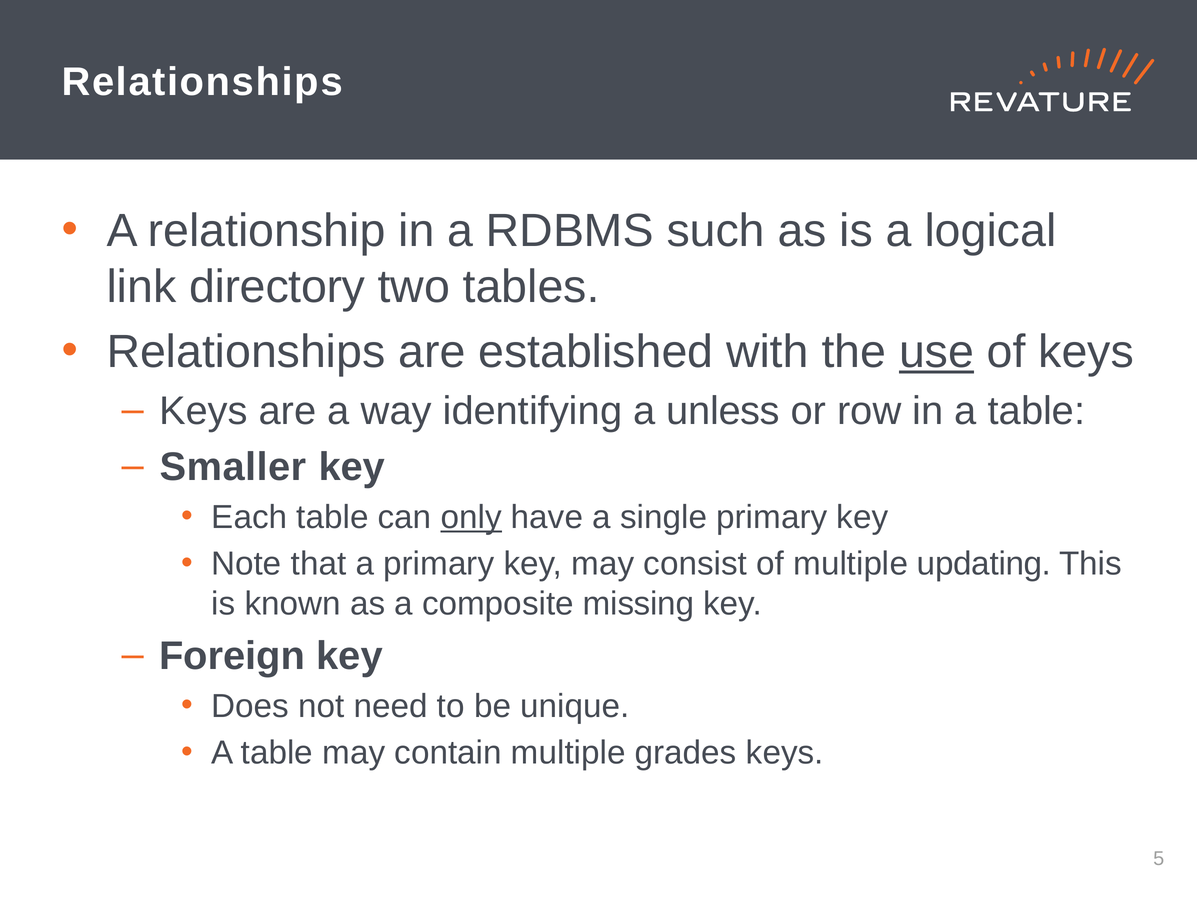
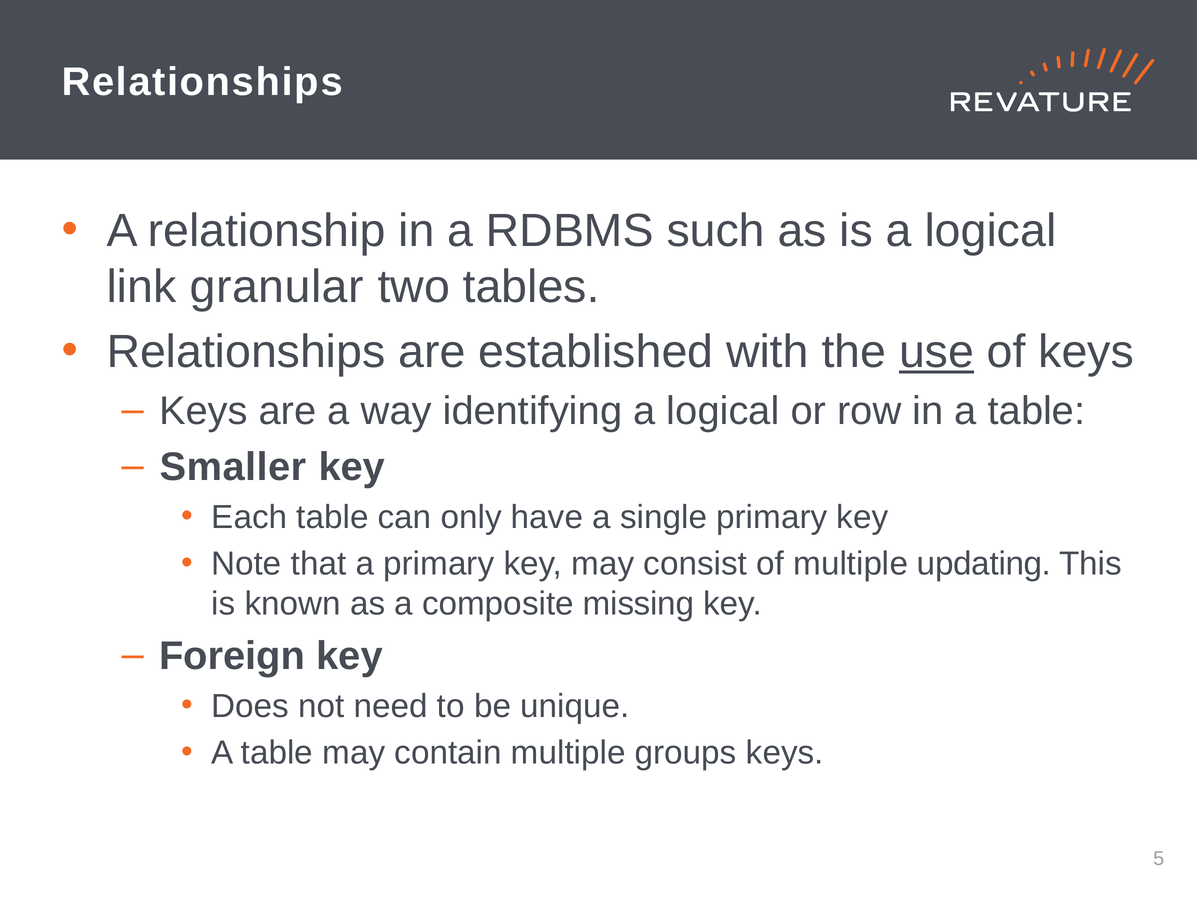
directory: directory -> granular (277, 287)
identifying a unless: unless -> logical (723, 411)
only underline: present -> none (471, 517)
grades: grades -> groups (686, 753)
